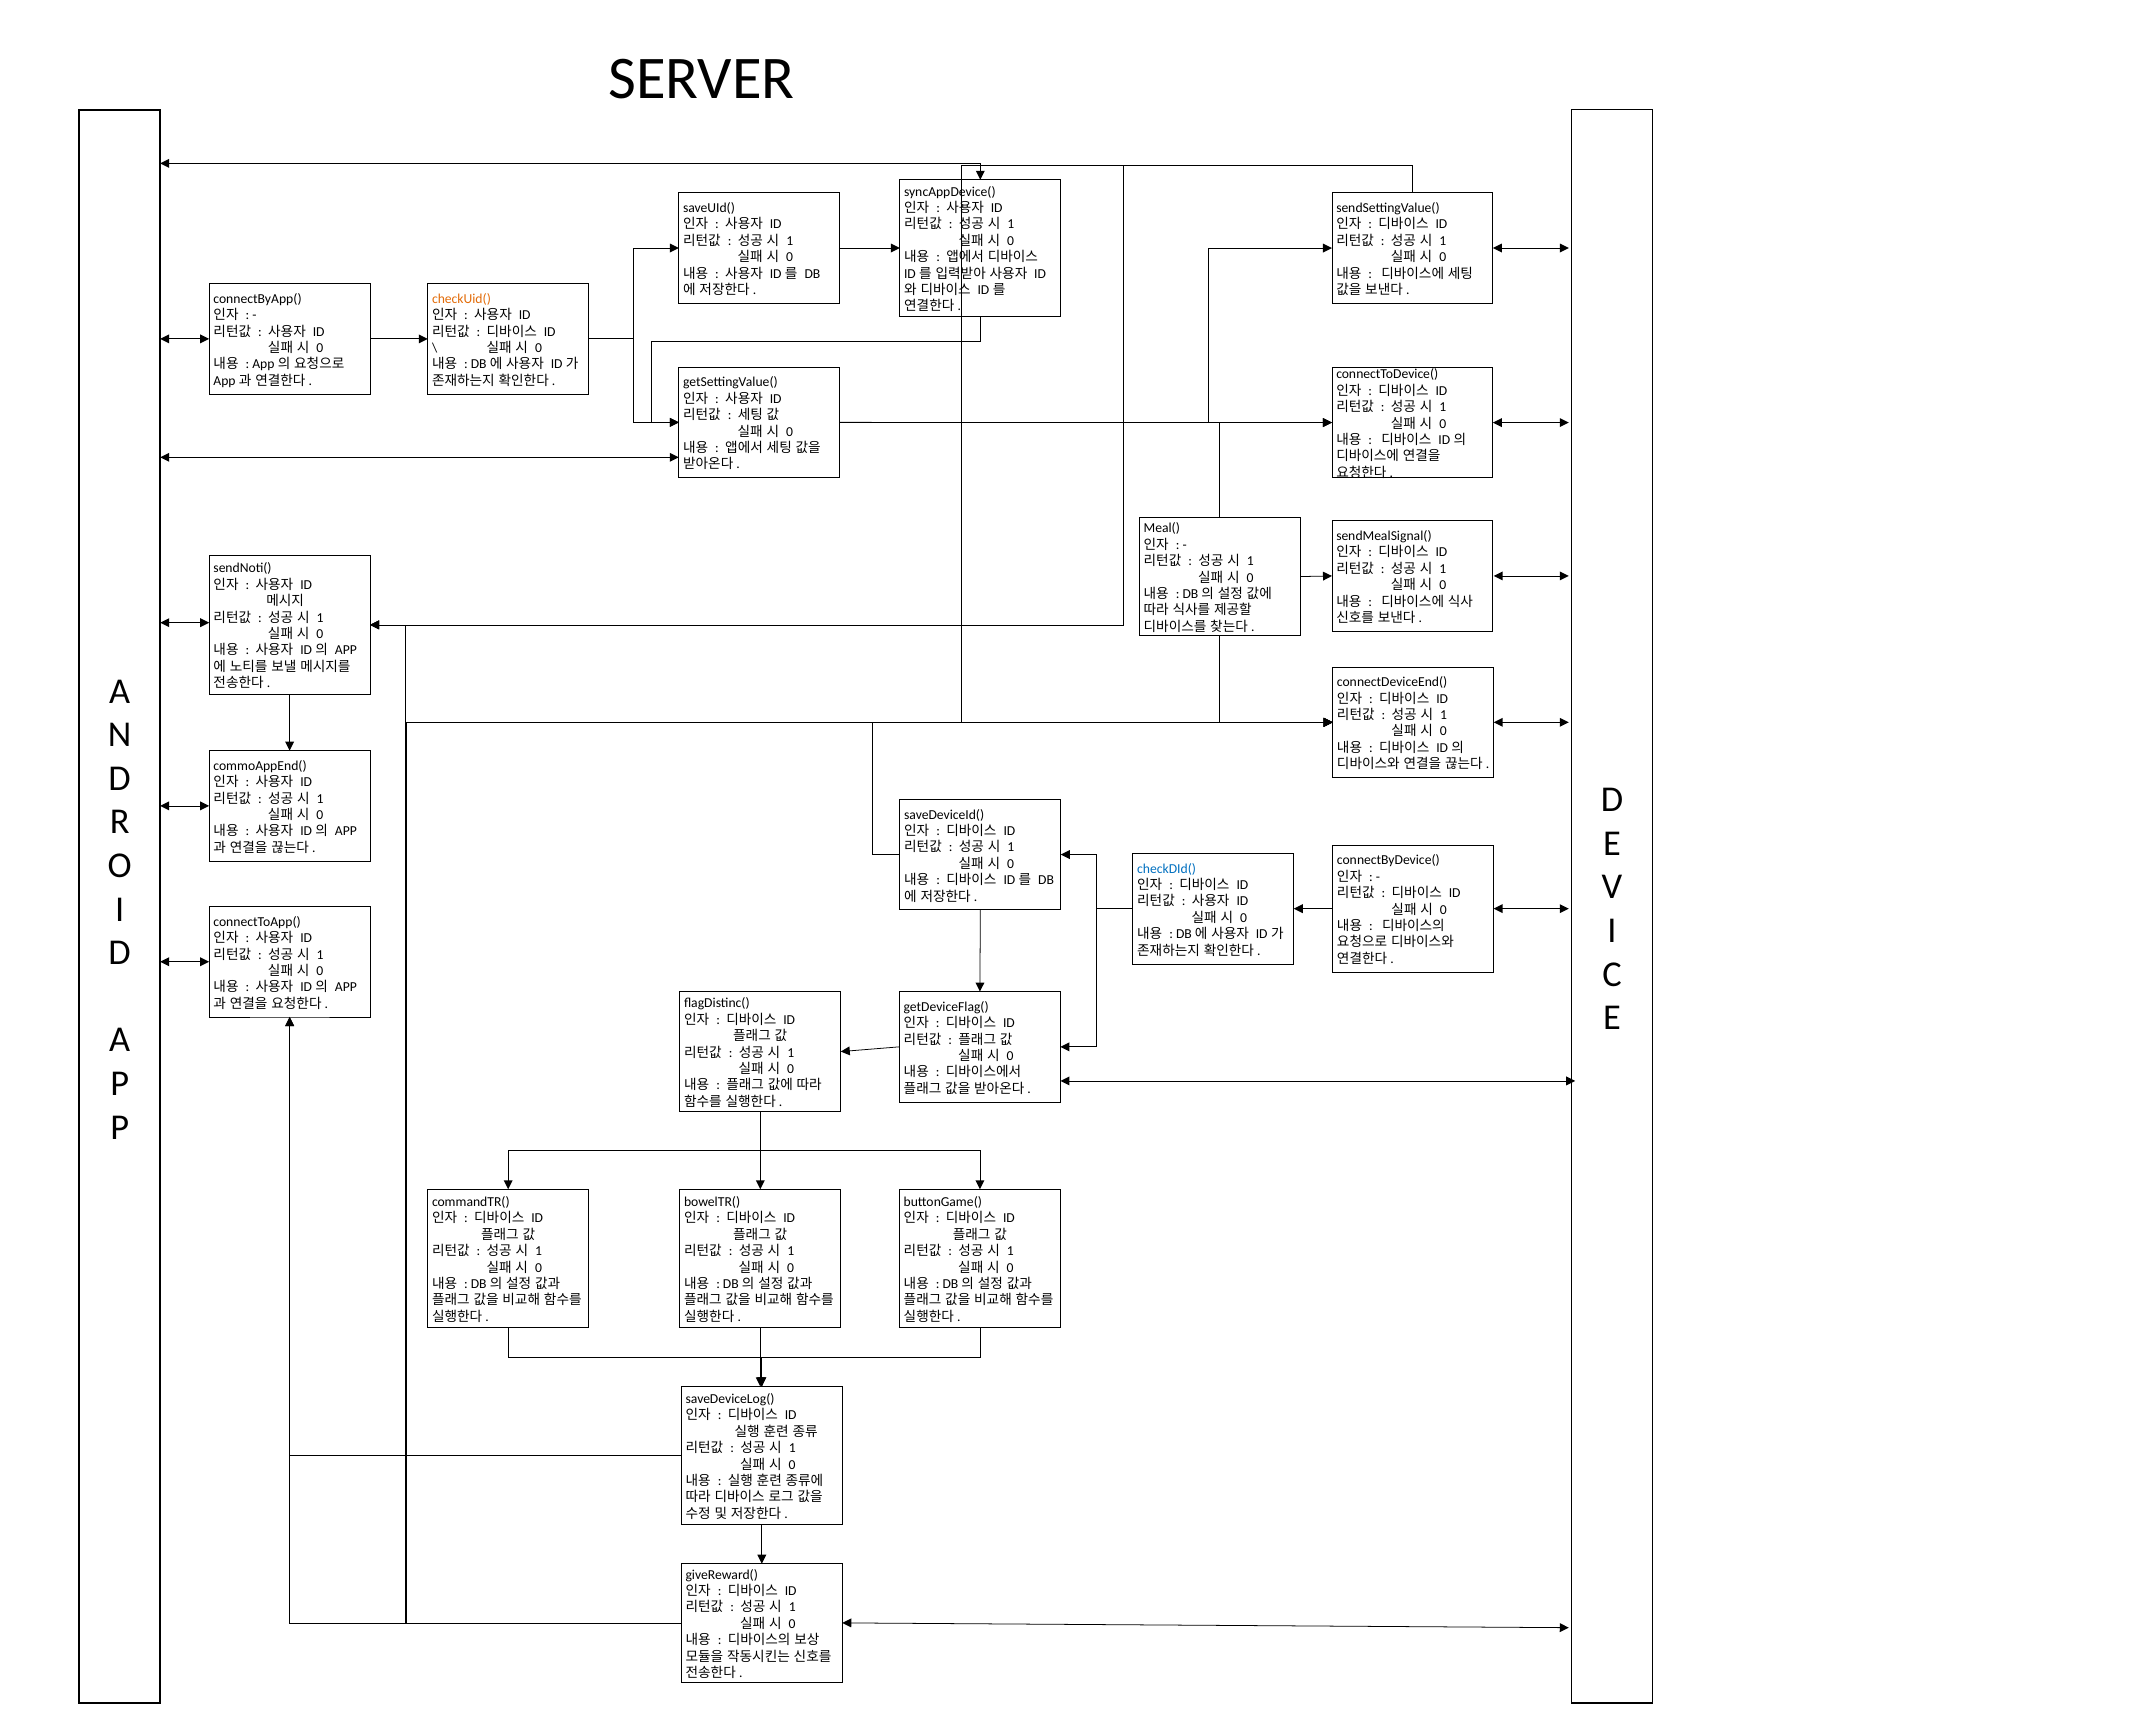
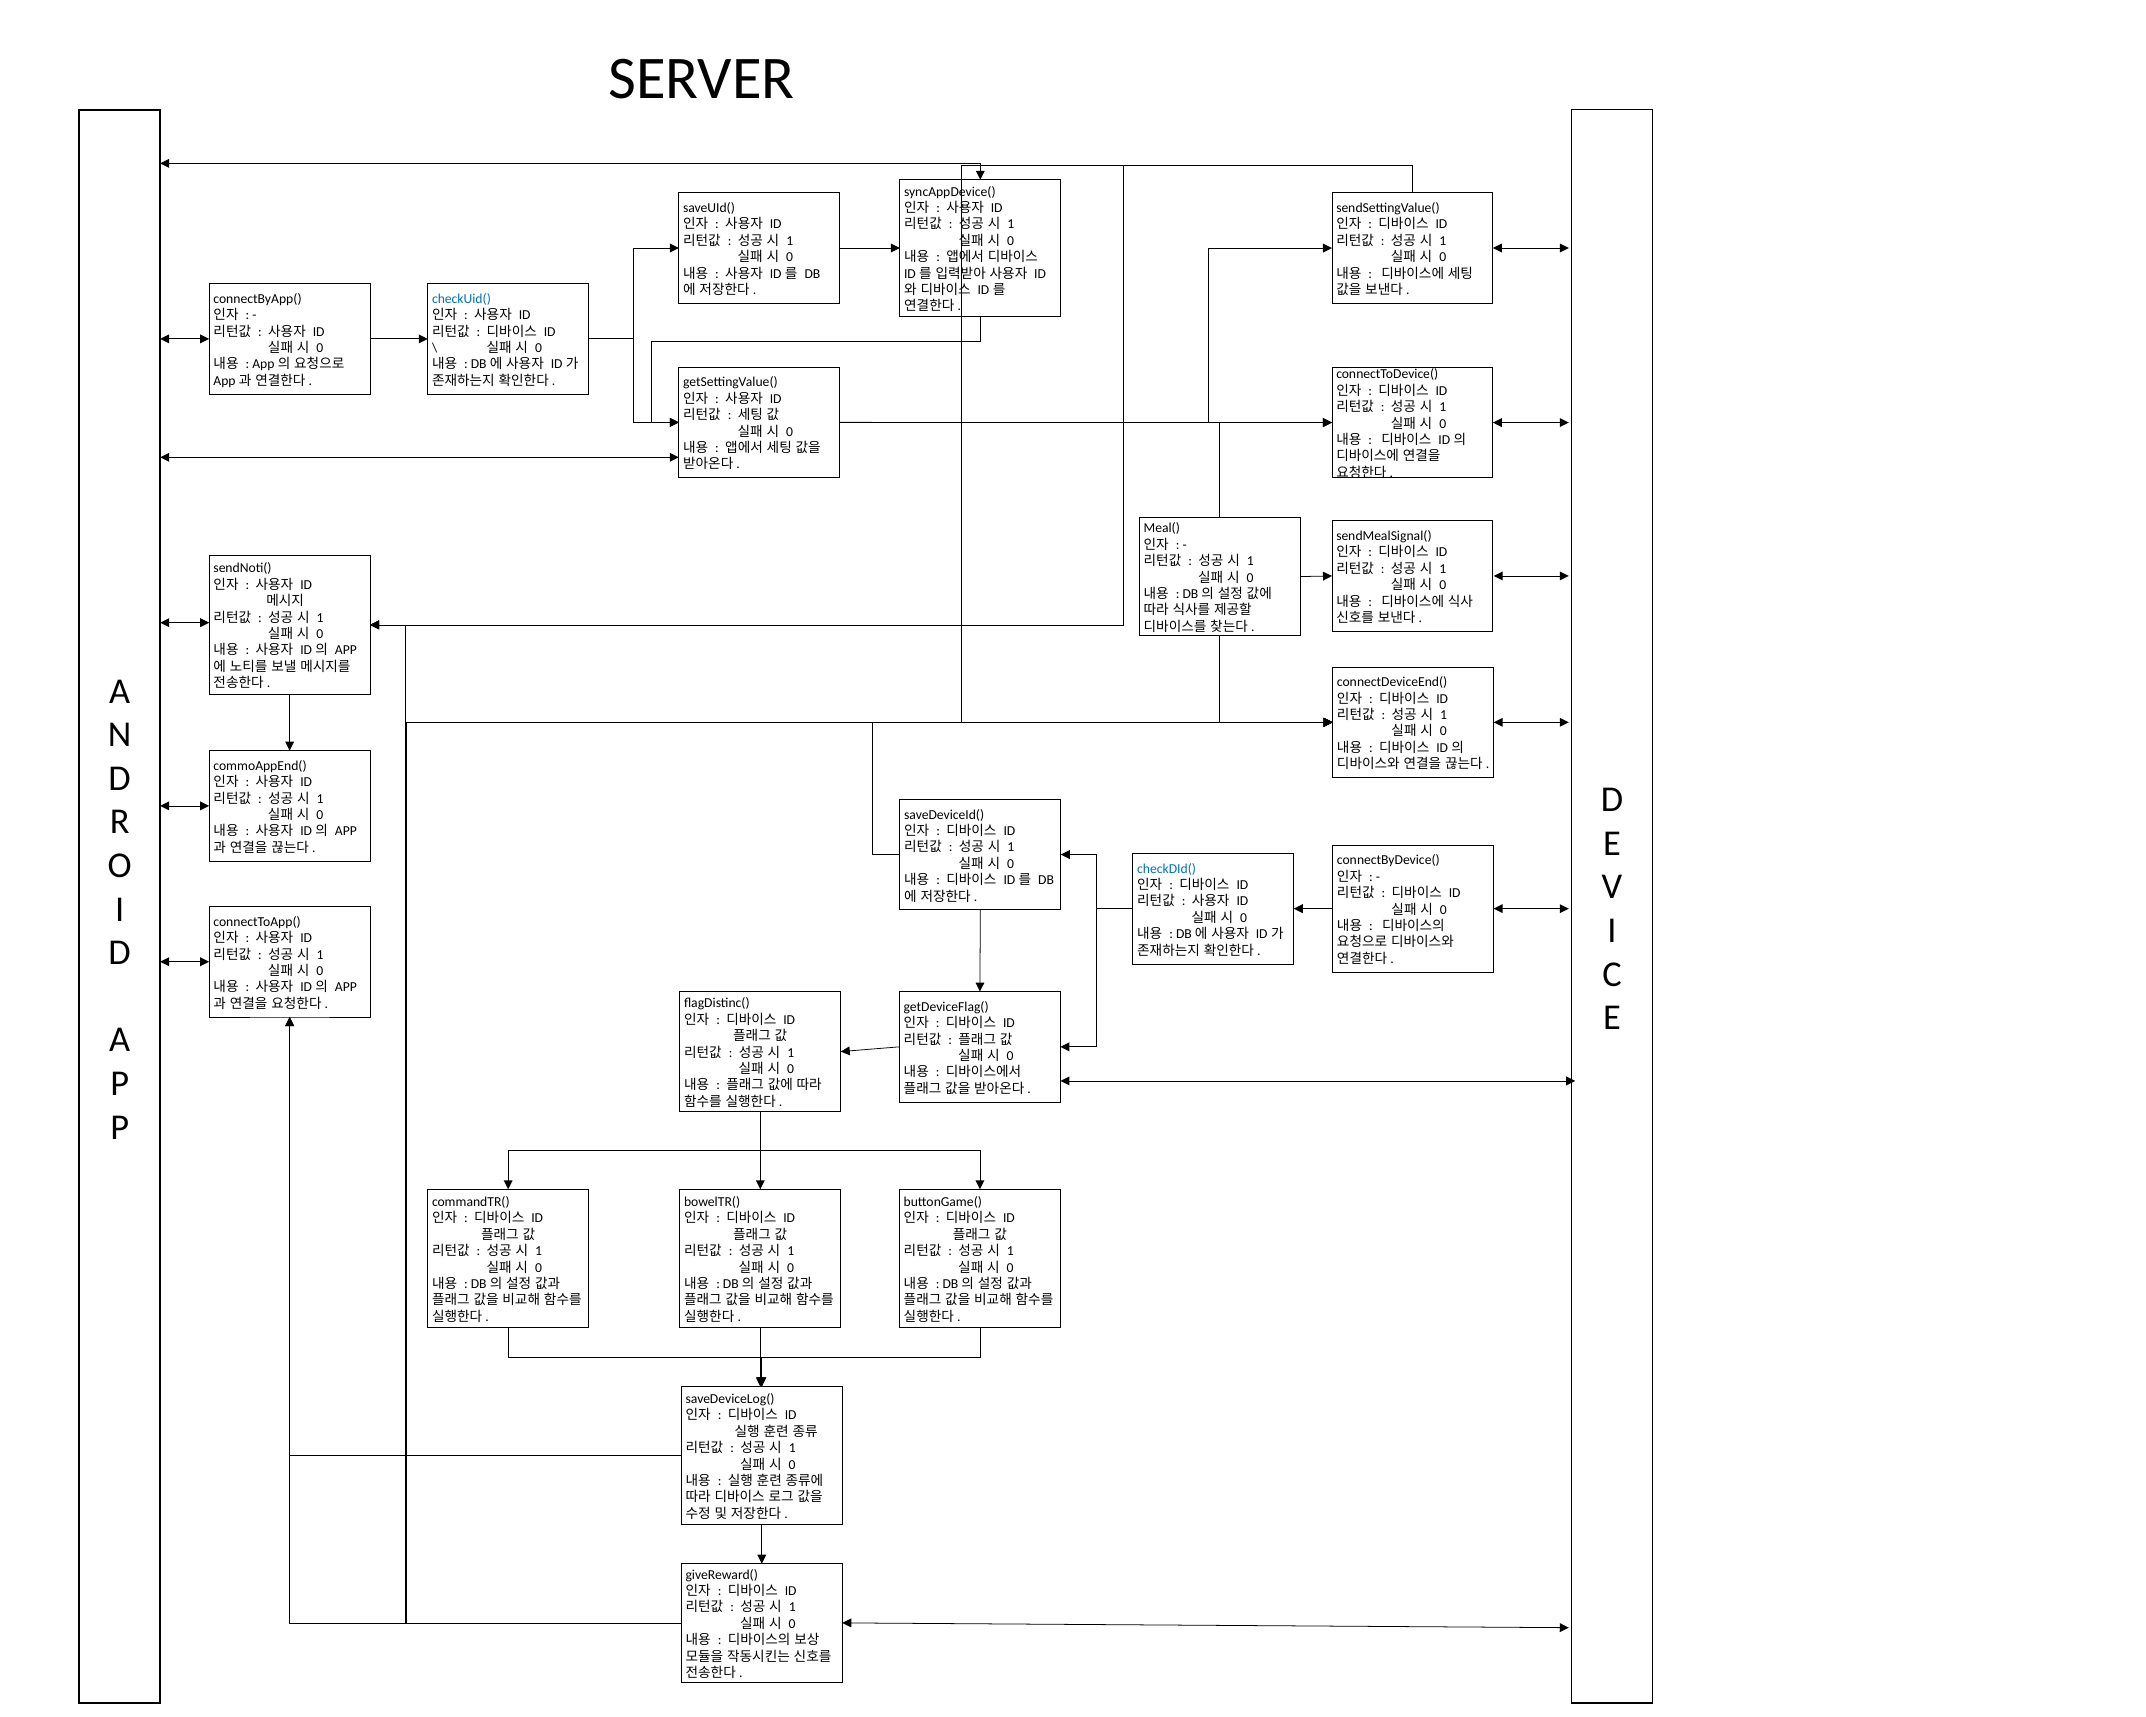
checkUid( colour: orange -> blue (461, 299)
